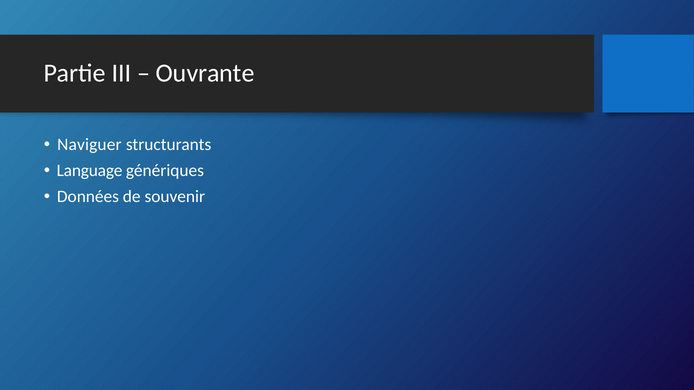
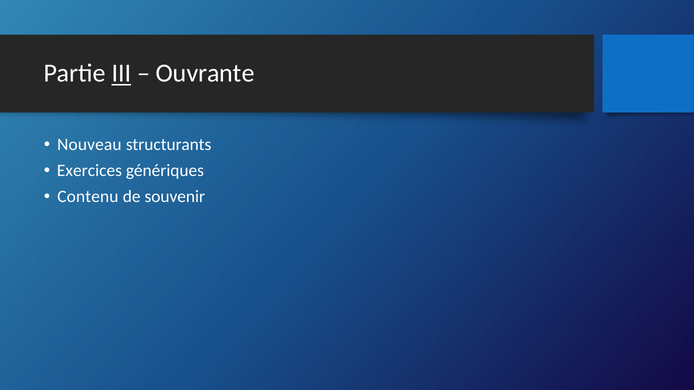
III underline: none -> present (121, 73)
Naviguer: Naviguer -> Nouveau (89, 145)
Language: Language -> Exercices (89, 171)
Données: Données -> Contenu (88, 197)
